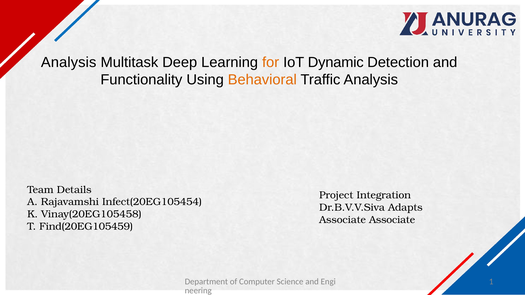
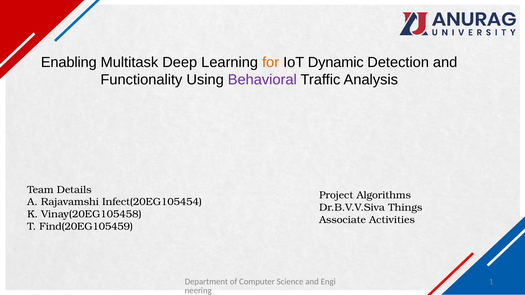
Analysis: Analysis -> Enabling (69, 62)
Behavioral colour: orange -> purple (262, 80)
Integration: Integration -> Algorithms (384, 195)
Adapts: Adapts -> Things (405, 208)
Associate Associate: Associate -> Activities (392, 220)
